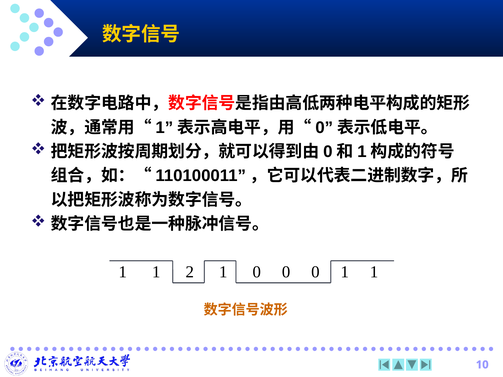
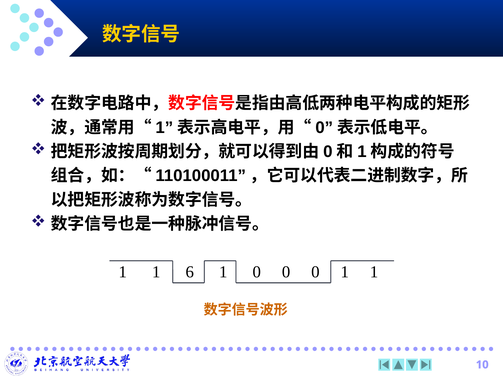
2: 2 -> 6 (190, 272)
